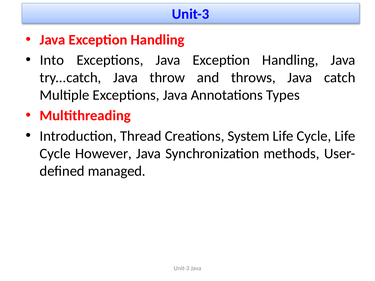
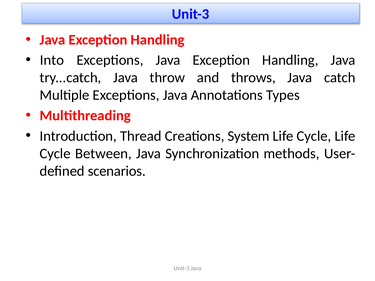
However: However -> Between (103, 154)
managed: managed -> scenarios (117, 171)
